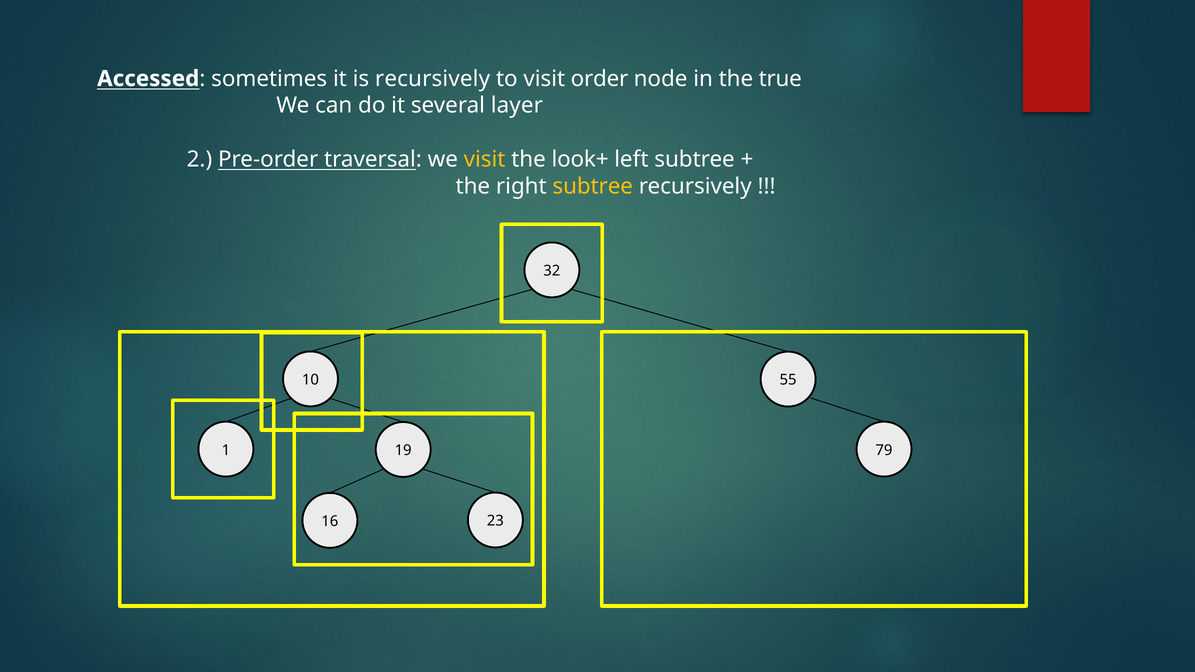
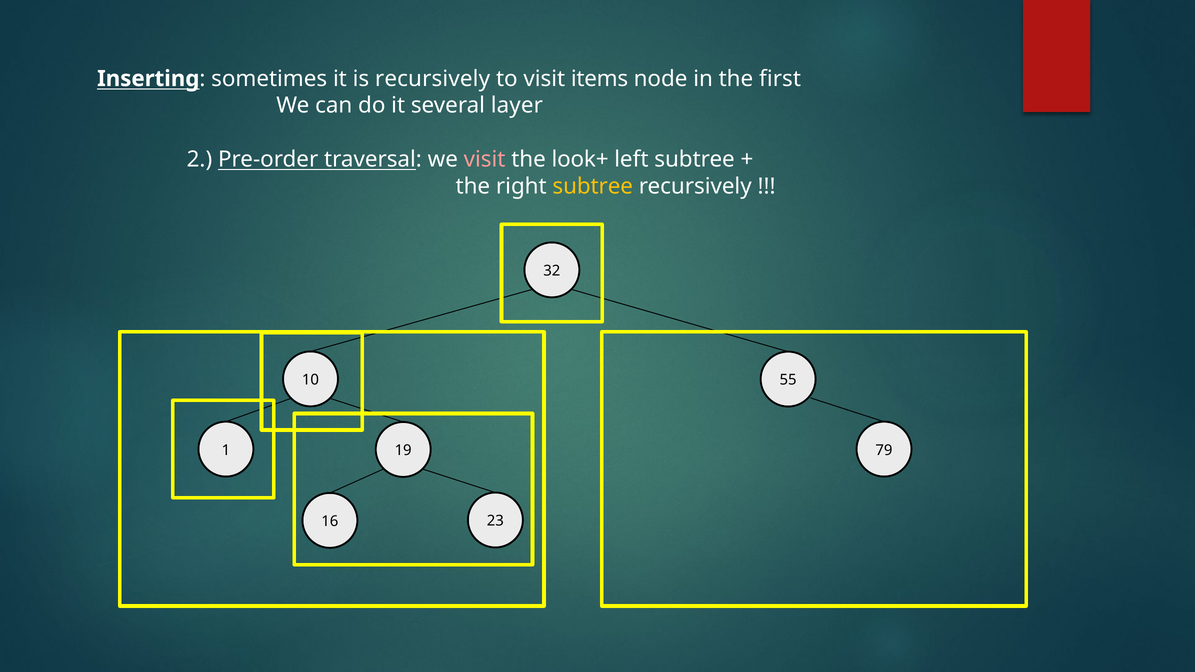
Accessed: Accessed -> Inserting (148, 79)
order: order -> items (600, 79)
true: true -> first (780, 79)
visit colour: yellow -> pink (485, 159)
